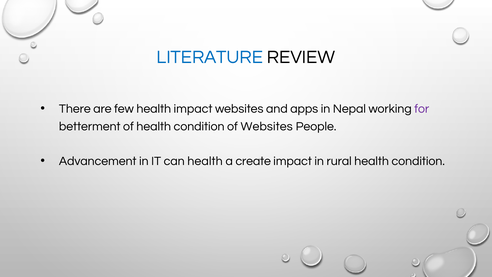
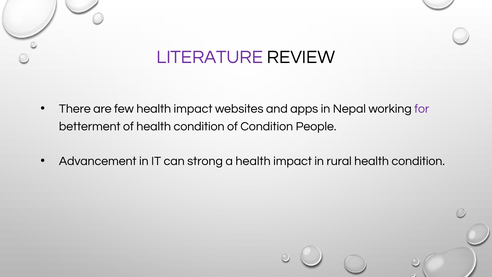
LITERATURE colour: blue -> purple (210, 57)
of Websites: Websites -> Condition (267, 126)
can health: health -> strong (205, 161)
a create: create -> health (253, 161)
